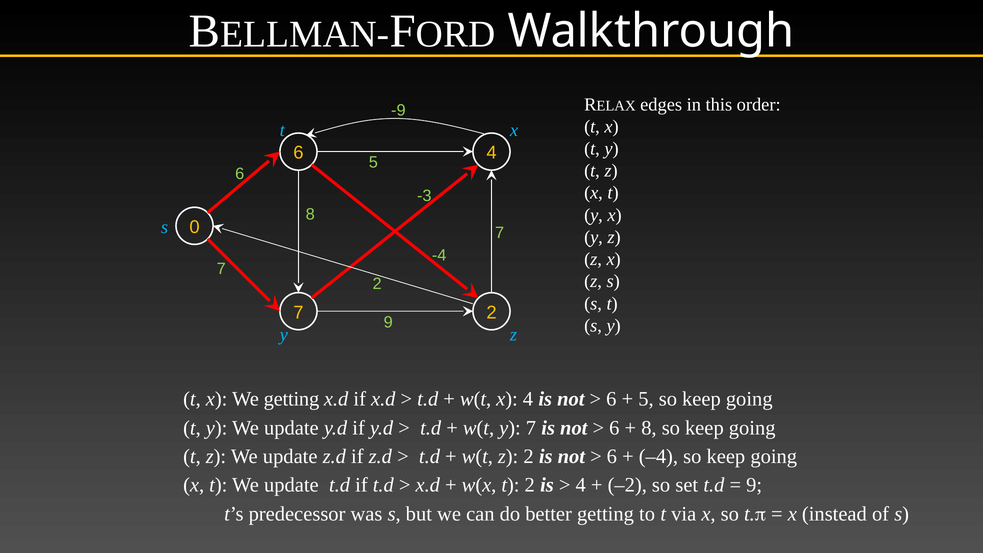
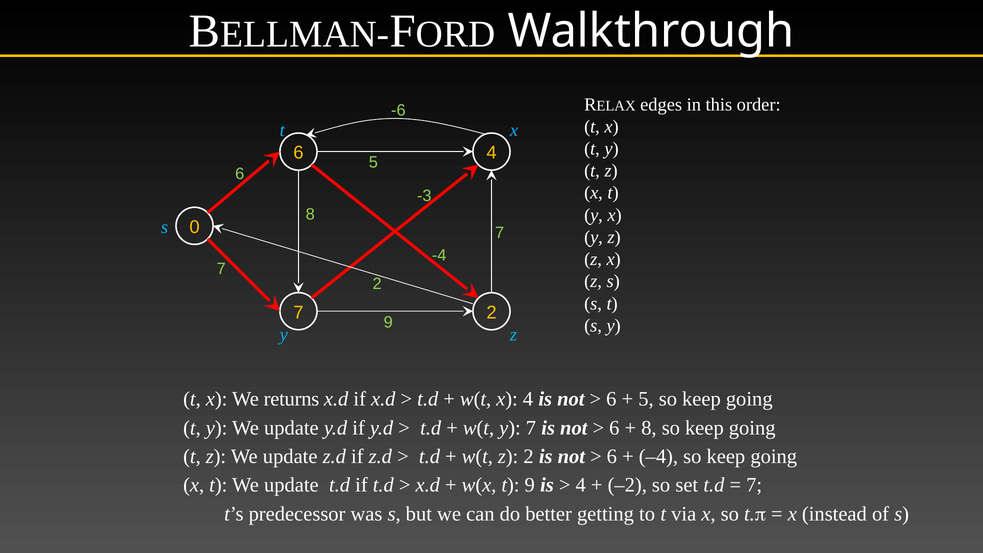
-9: -9 -> -6 (398, 110)
We getting: getting -> returns (291, 399)
t 2: 2 -> 9 (530, 485)
9: 9 -> 7 (754, 485)
